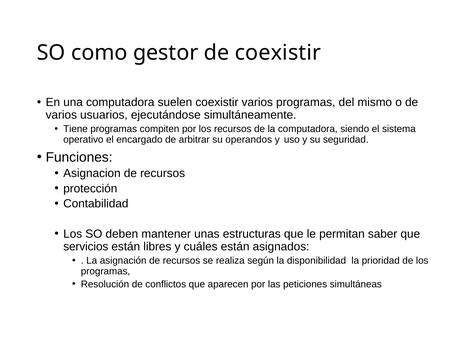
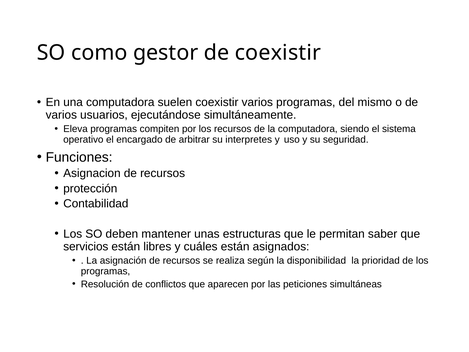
Tiene: Tiene -> Eleva (76, 129)
operandos: operandos -> interpretes (249, 140)
